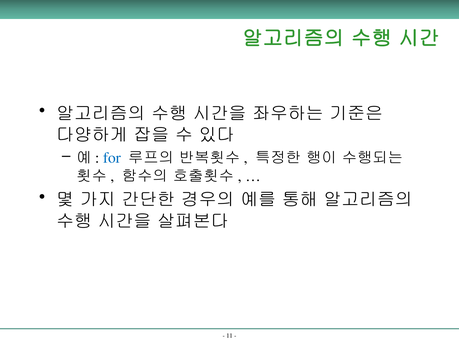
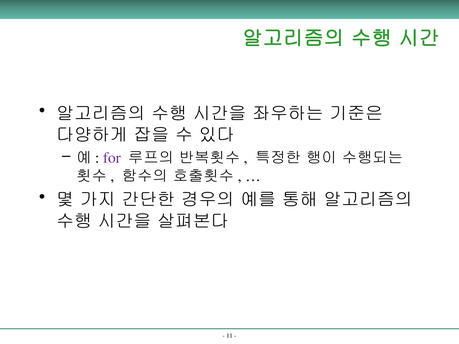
for colour: blue -> purple (112, 158)
